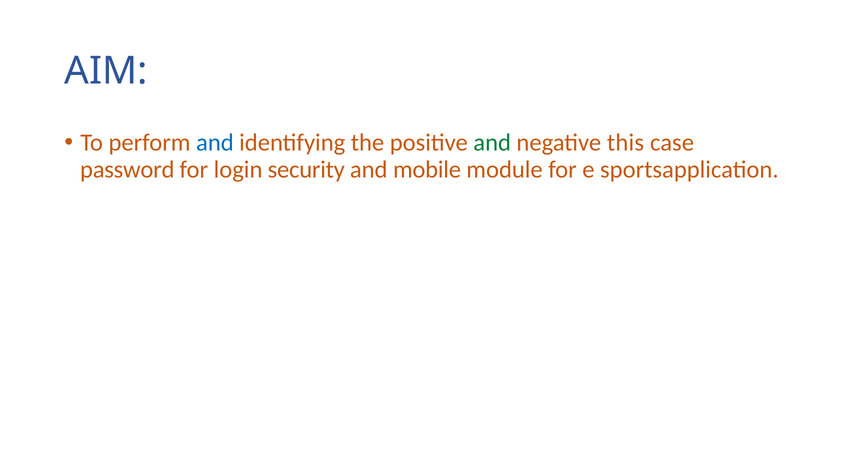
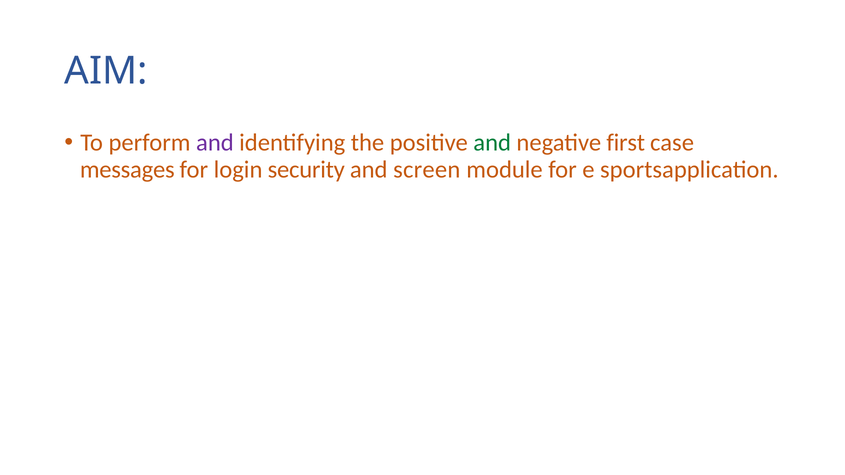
and colour: blue -> purple (215, 143)
this: this -> first (626, 143)
password: password -> messages (127, 169)
mobile: mobile -> screen (427, 169)
